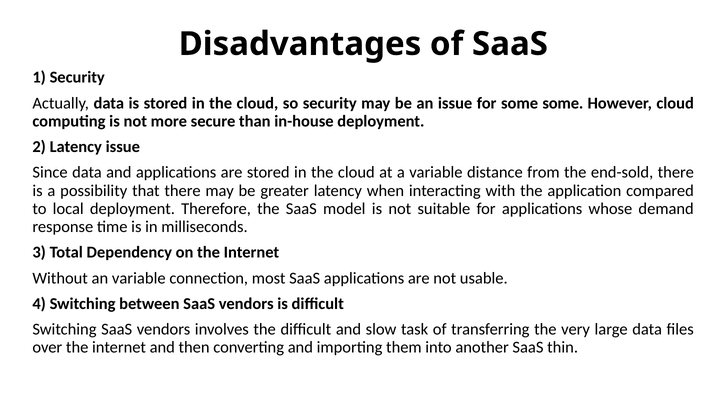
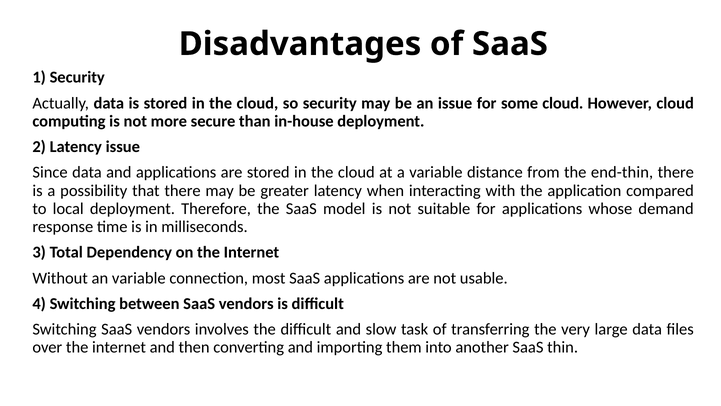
some some: some -> cloud (563, 103)
end-sold: end-sold -> end-thin (622, 172)
